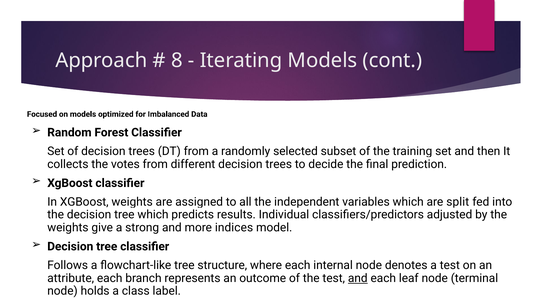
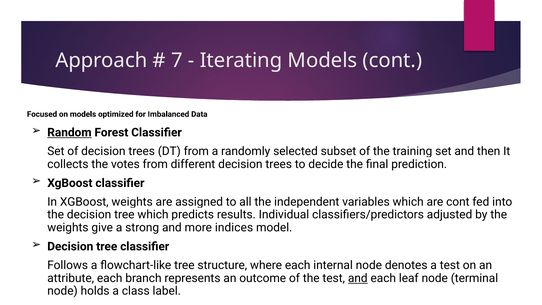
8: 8 -> 7 (177, 60)
Random underline: none -> present (69, 132)
are split: split -> cont (458, 202)
